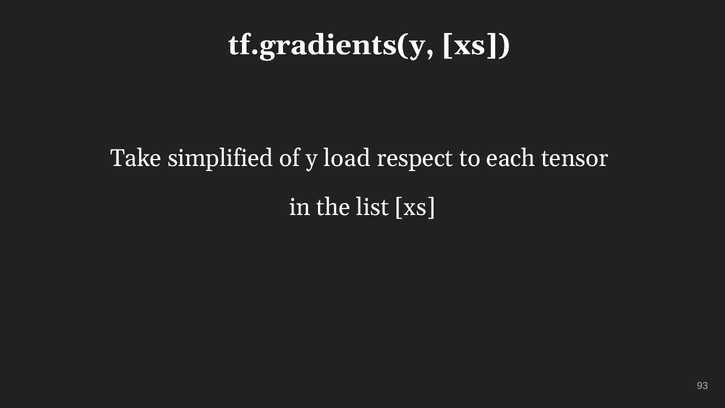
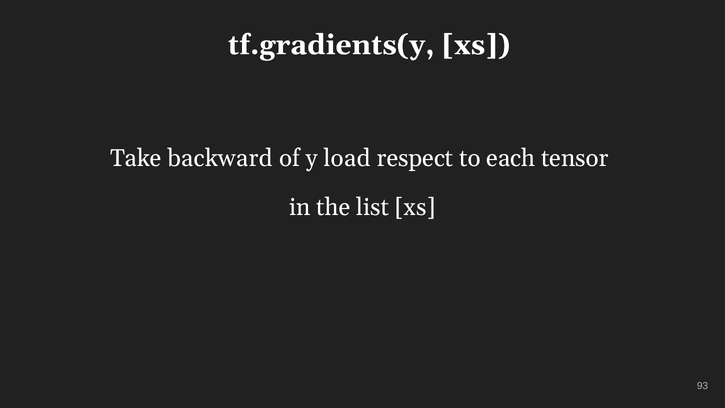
simplified: simplified -> backward (220, 158)
